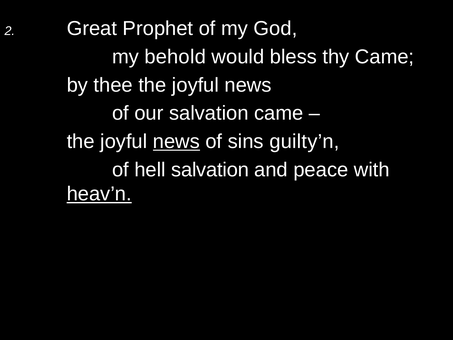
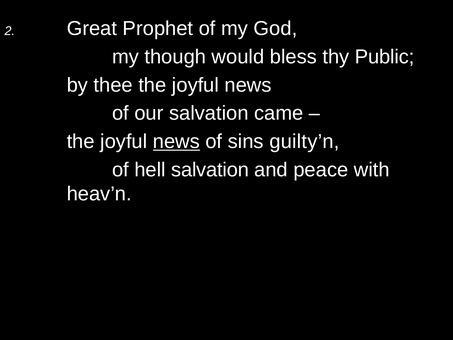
behold: behold -> though (175, 57)
thy Came: Came -> Public (385, 57)
heav’n underline: present -> none (99, 194)
